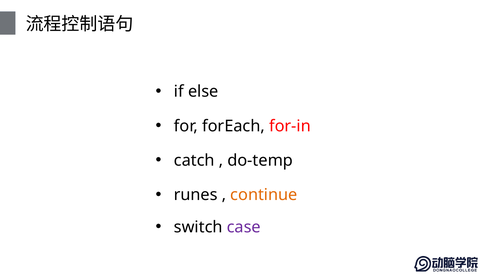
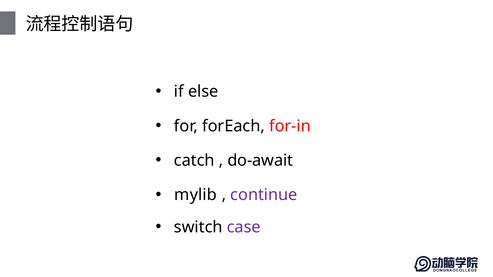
do-temp: do-temp -> do-await (260, 161)
runes: runes -> mylib (196, 195)
continue colour: orange -> purple (264, 195)
